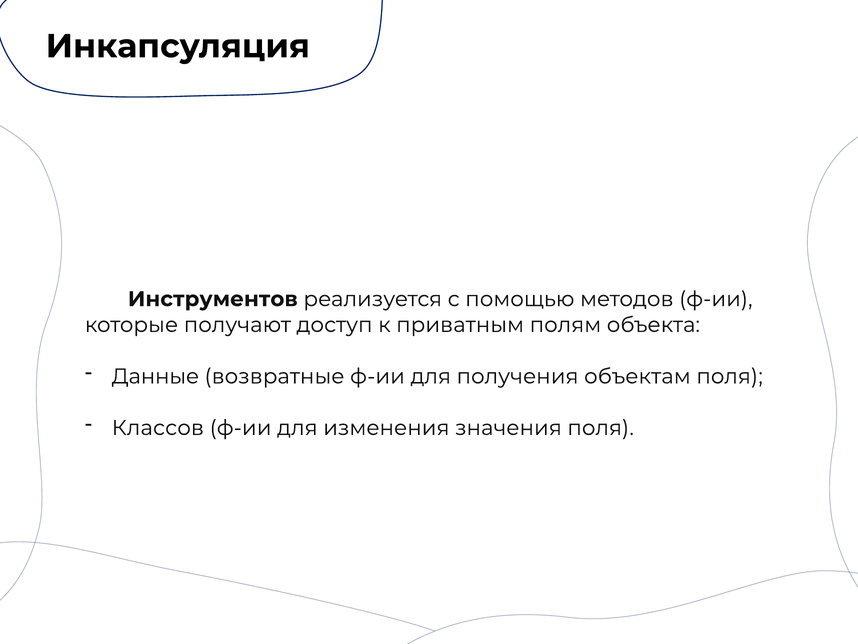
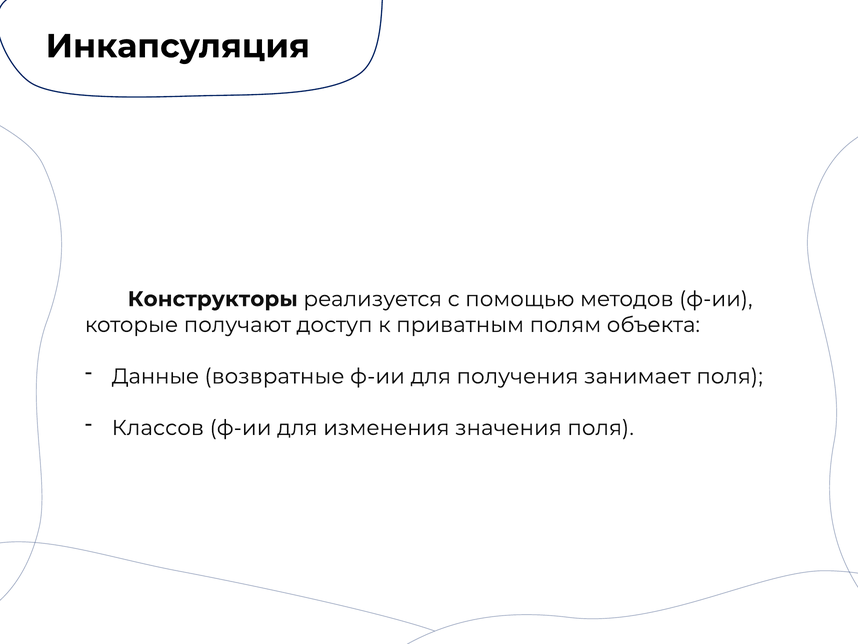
Инструментов: Инструментов -> Конструкторы (213, 299)
объектам: объектам -> занимает (637, 376)
